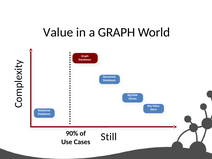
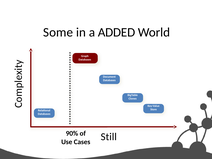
Value: Value -> Some (58, 32)
a GRAPH: GRAPH -> ADDED (117, 32)
